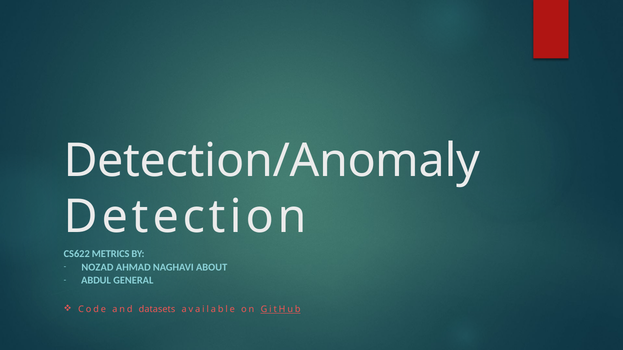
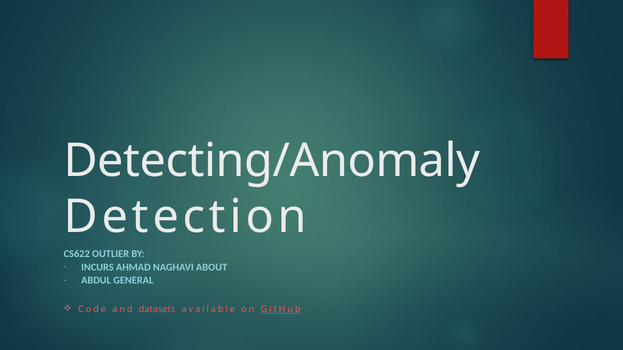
Detection/Anomaly: Detection/Anomaly -> Detecting/Anomaly (272, 161)
METRICS: METRICS -> OUTLIER (111, 254)
NOZAD: NOZAD -> INCURS (97, 268)
